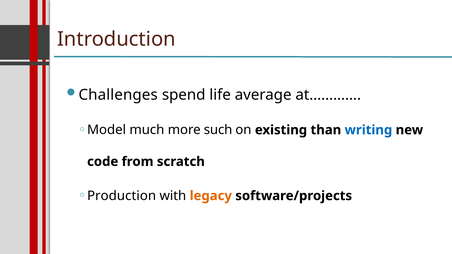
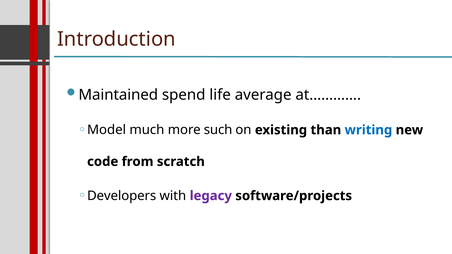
Challenges: Challenges -> Maintained (118, 95)
Production: Production -> Developers (122, 196)
legacy colour: orange -> purple (211, 196)
